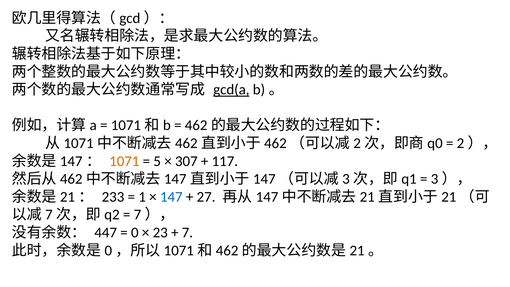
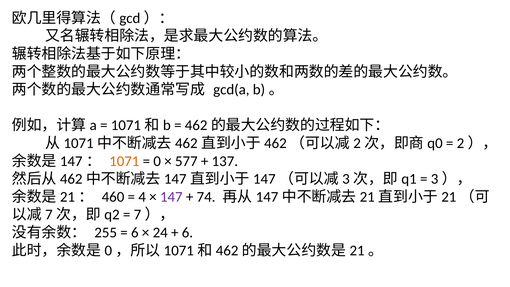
gcd(a underline: present -> none (231, 90)
5: 5 -> 0 (157, 161)
307: 307 -> 577 (186, 161)
117: 117 -> 137 (225, 161)
233: 233 -> 460 (113, 197)
1: 1 -> 4 (142, 197)
147 colour: blue -> purple (171, 197)
27: 27 -> 74 (206, 197)
447: 447 -> 255 (106, 233)
0: 0 -> 6 (135, 233)
23: 23 -> 24 (160, 233)
7: 7 -> 6 (187, 233)
